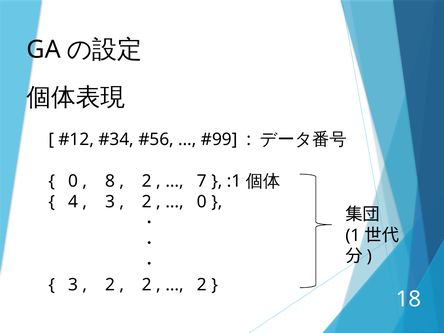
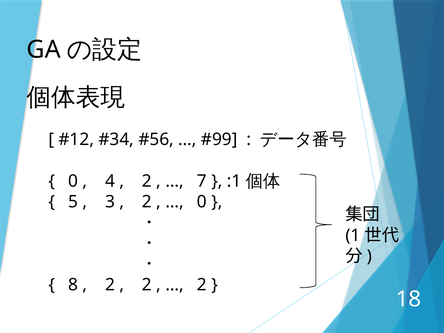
8: 8 -> 4 (110, 181)
4: 4 -> 5 (73, 202)
3: 3 -> 8 (73, 285)
